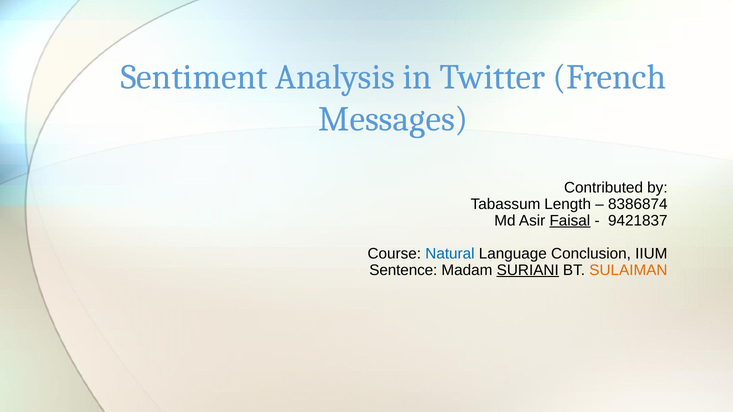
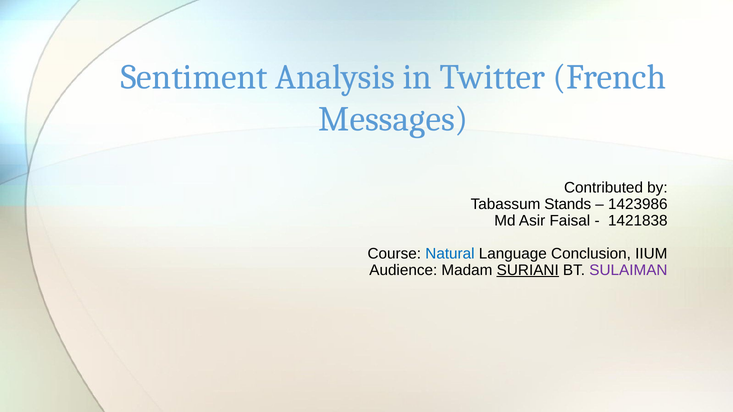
Length: Length -> Stands (568, 204)
8386874: 8386874 -> 1423986 (638, 204)
Faisal underline: present -> none (570, 221)
9421837: 9421837 -> 1421838 (638, 221)
Sentence: Sentence -> Audience (403, 270)
SULAIMAN colour: orange -> purple (628, 270)
